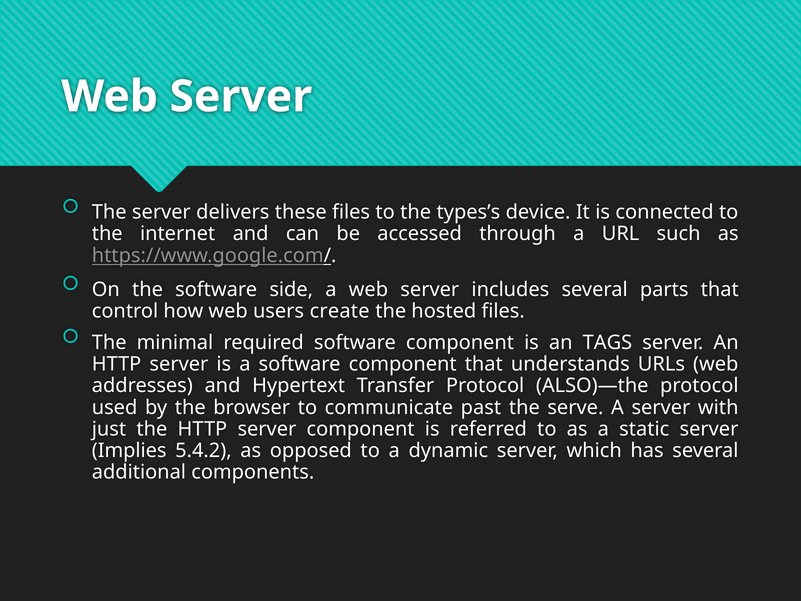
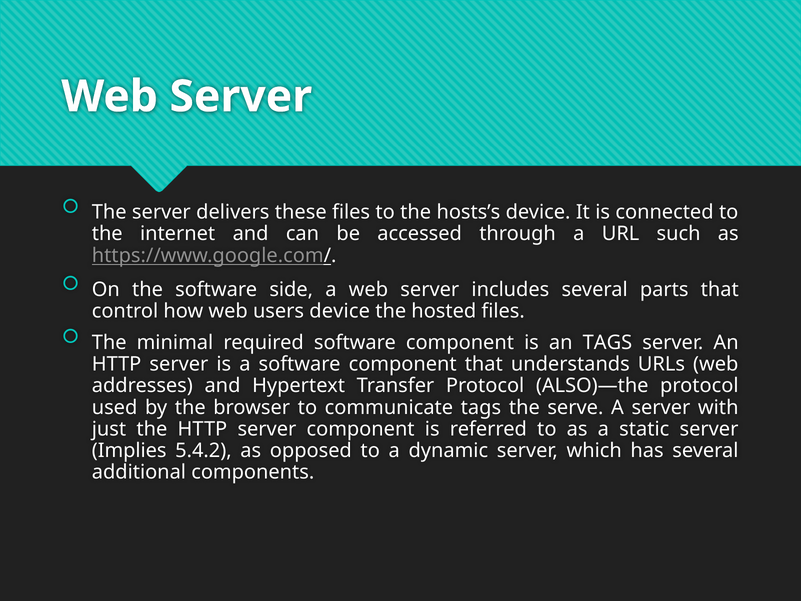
types’s: types’s -> hosts’s (468, 212)
users create: create -> device (340, 311)
communicate past: past -> tags (481, 407)
